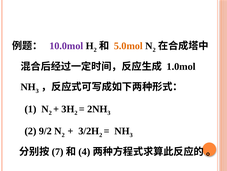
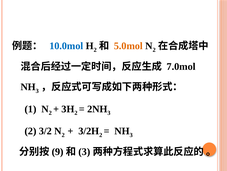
10.0mol colour: purple -> blue (66, 46)
1.0mol: 1.0mol -> 7.0mol (181, 66)
9/2: 9/2 -> 3/2 (45, 131)
7: 7 -> 9 (58, 151)
4: 4 -> 3 (84, 151)
